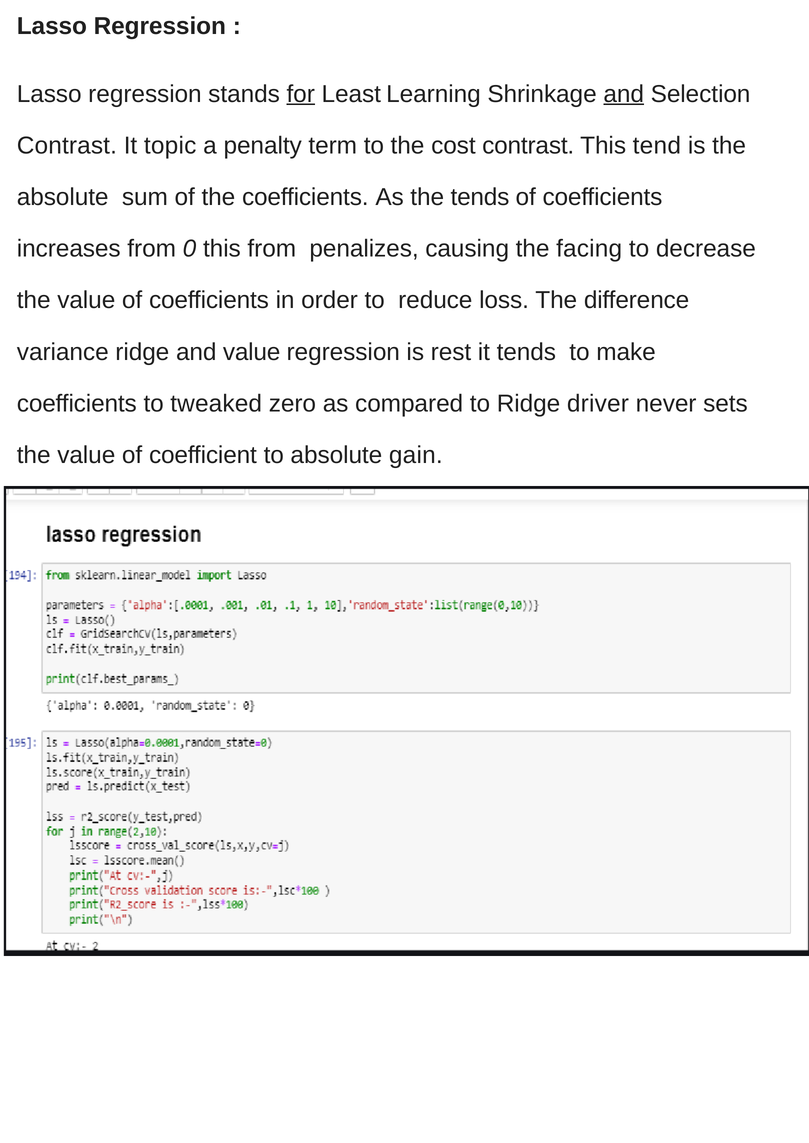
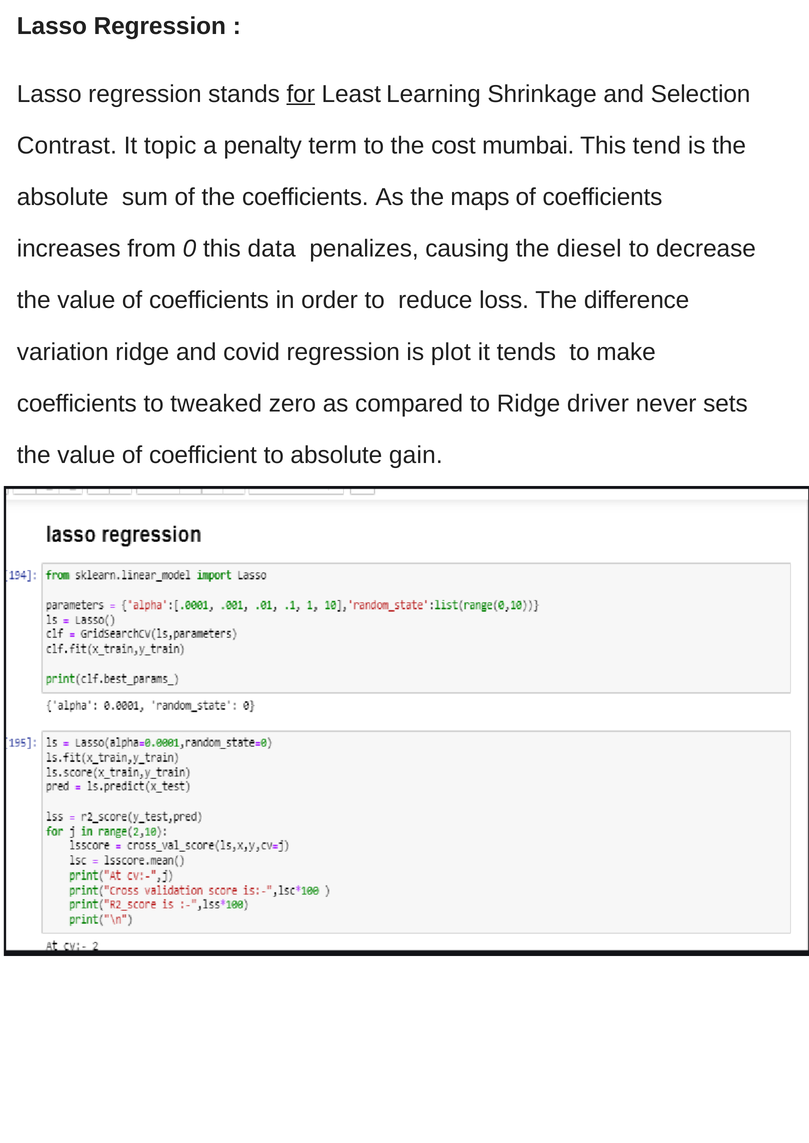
and underline: present -> none (624, 94)
cost contrast: contrast -> mumbai (528, 146)
the tends: tends -> maps (480, 197)
this from: from -> data (272, 249)
facing: facing -> diesel (589, 249)
variance: variance -> variation (63, 352)
and value: value -> covid (252, 352)
rest: rest -> plot (451, 352)
